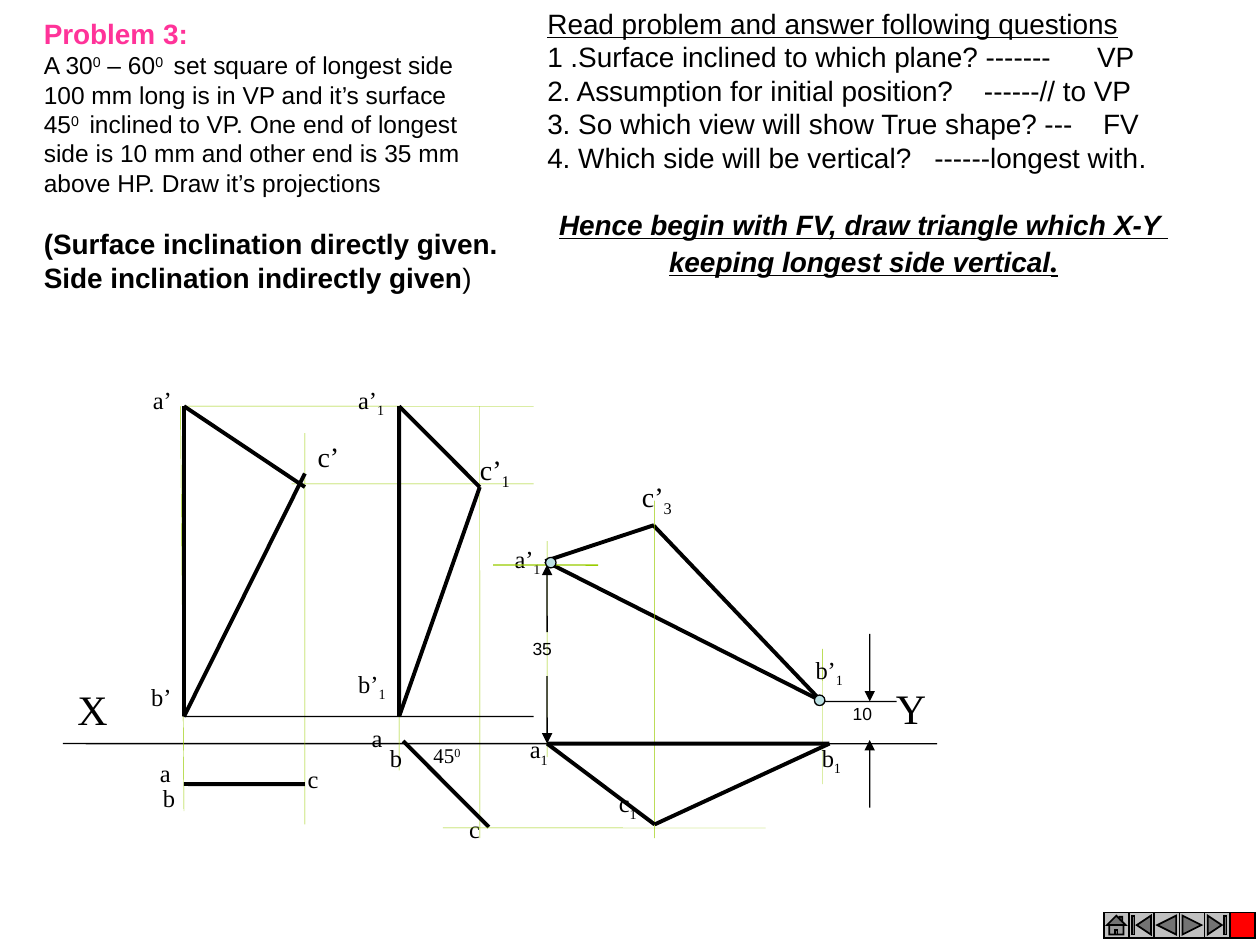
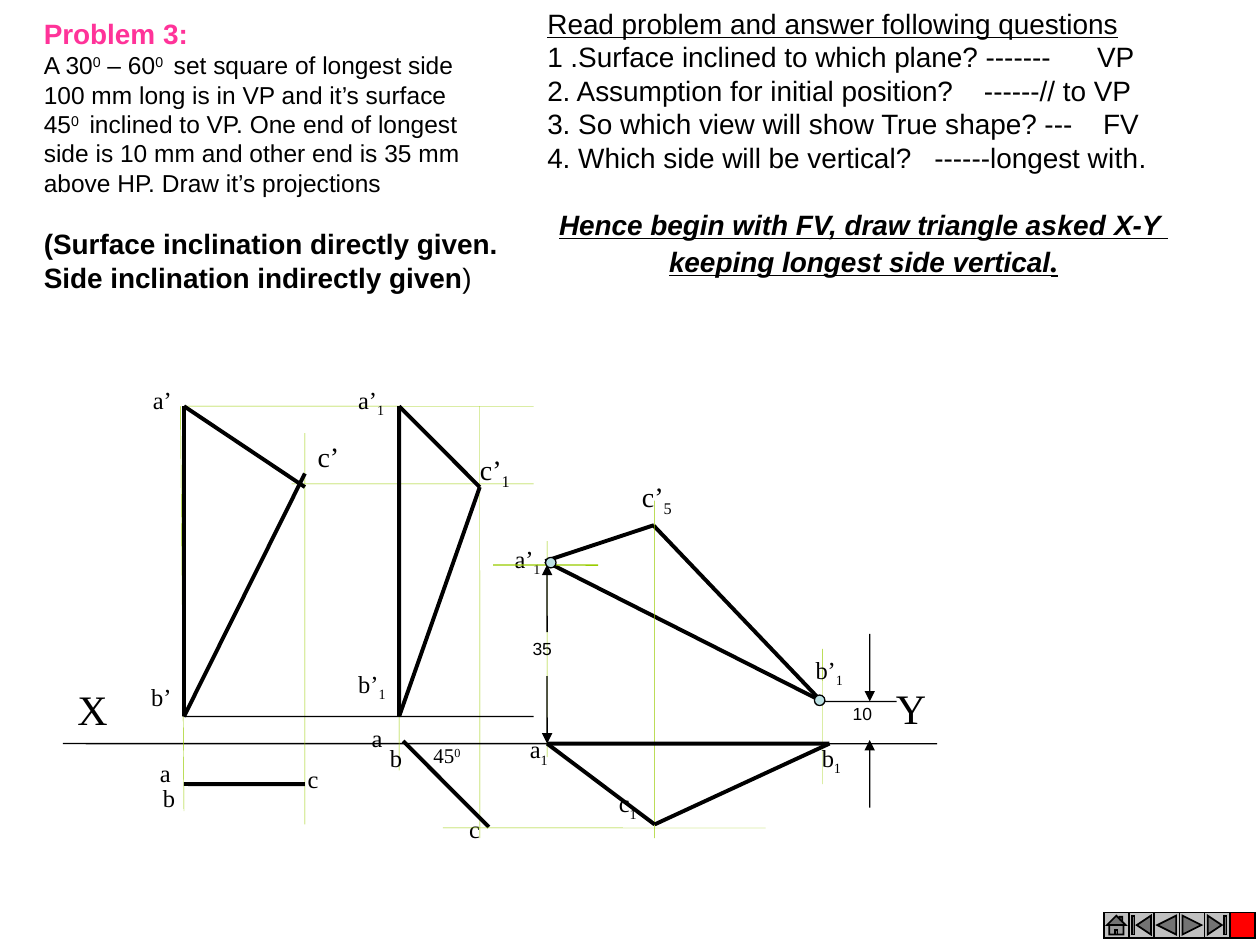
triangle which: which -> asked (1066, 226)
c 3: 3 -> 5 (668, 509)
